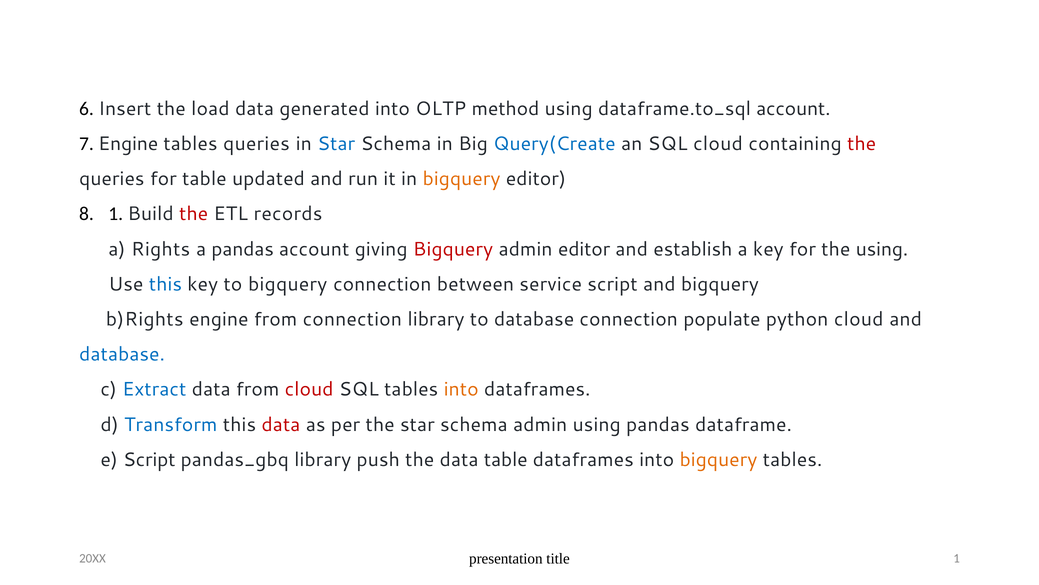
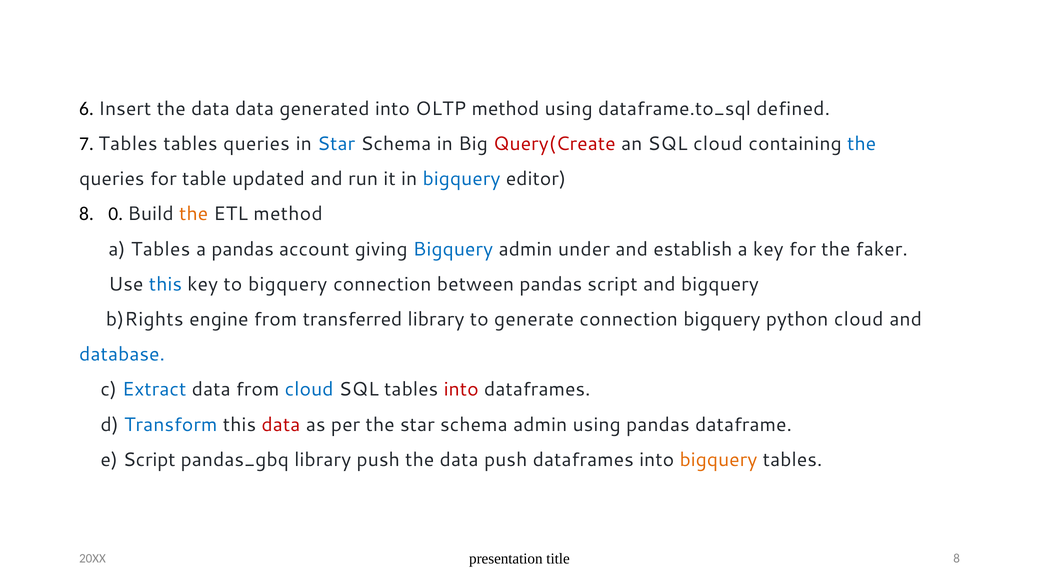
Insert the load: load -> data (210, 109)
dataframe.to_sql account: account -> defined (793, 109)
7 Engine: Engine -> Tables (128, 144)
Query(Create colour: blue -> red (554, 144)
the colour: red -> blue (862, 144)
bigquery colour: orange -> blue (462, 179)
8 1: 1 -> 0 (116, 214)
the colour: red -> orange (194, 214)
ETL records: records -> method (288, 214)
a Rights: Rights -> Tables (161, 249)
Bigquery colour: red -> blue (453, 249)
admin editor: editor -> under (584, 249)
the using: using -> faker (882, 249)
between service: service -> pandas (551, 284)
from connection: connection -> transferred (352, 319)
to database: database -> generate (534, 319)
connection populate: populate -> bigquery (722, 319)
cloud colour: red -> blue (309, 389)
into colour: orange -> red (461, 389)
data table: table -> push (506, 459)
title 1: 1 -> 8 (957, 558)
